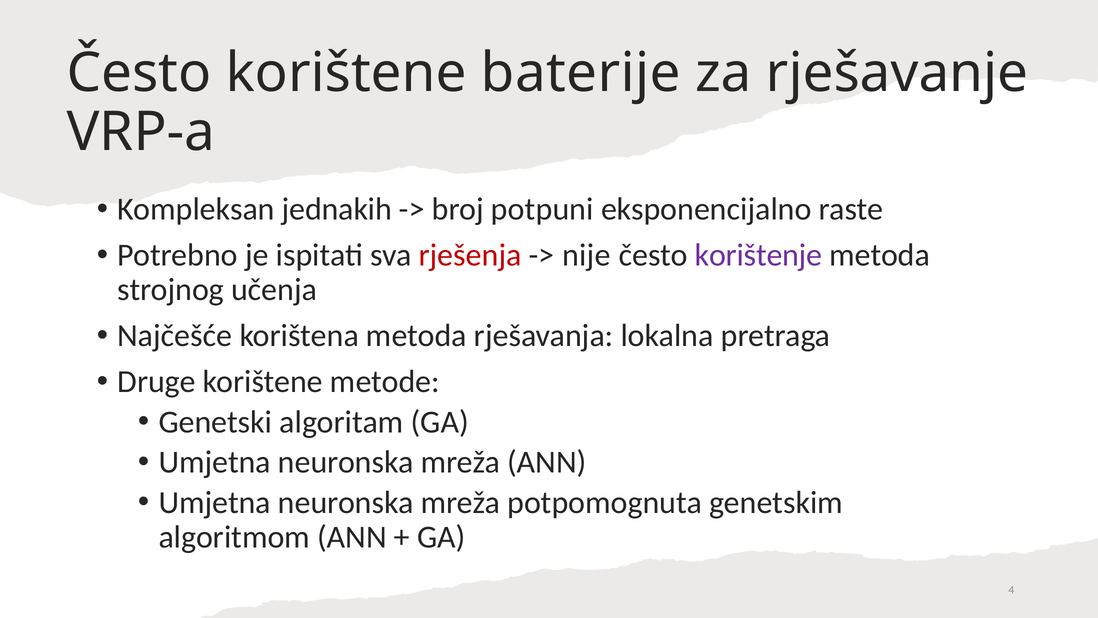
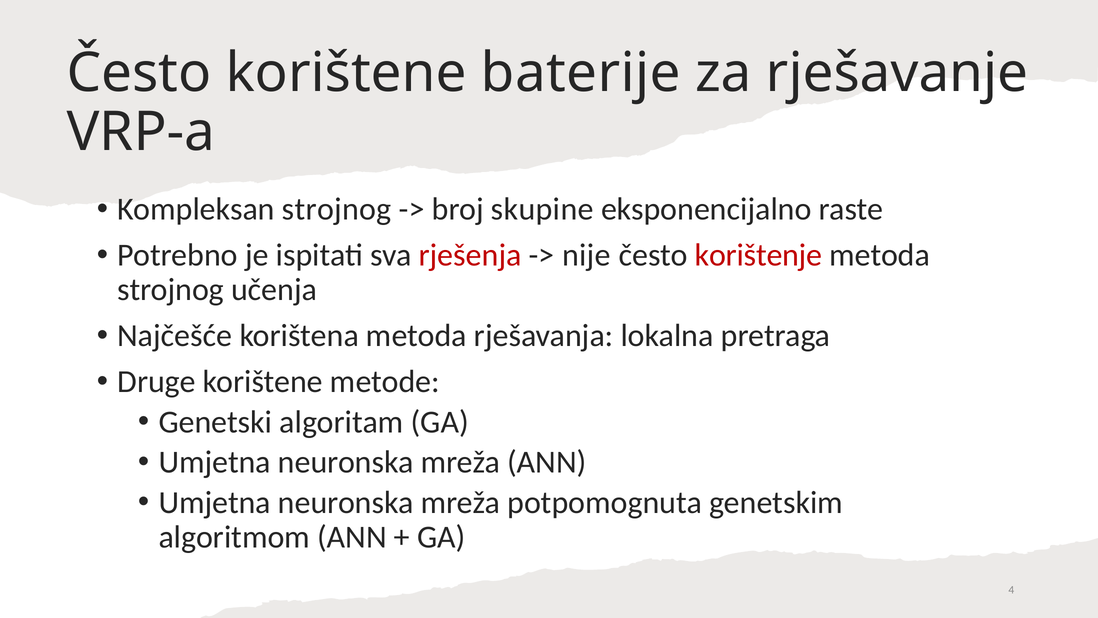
Kompleksan jednakih: jednakih -> strojnog (337, 209)
potpuni: potpuni -> skupine (542, 209)
korištenje colour: purple -> red (759, 255)
